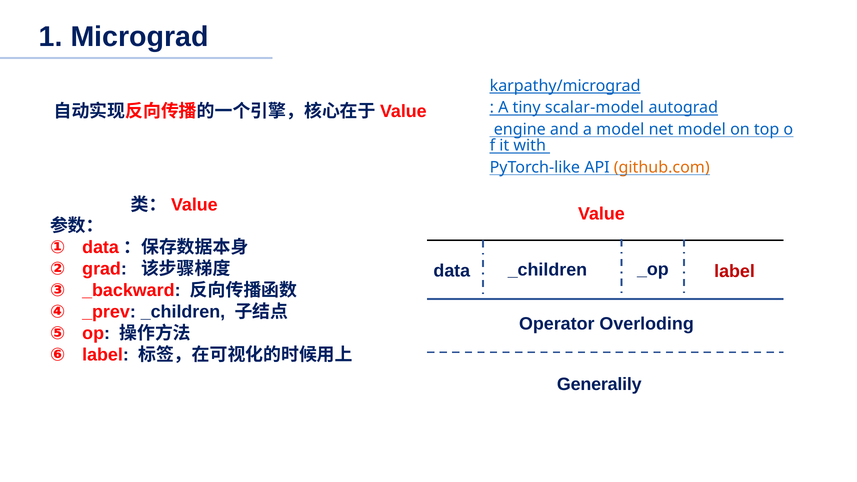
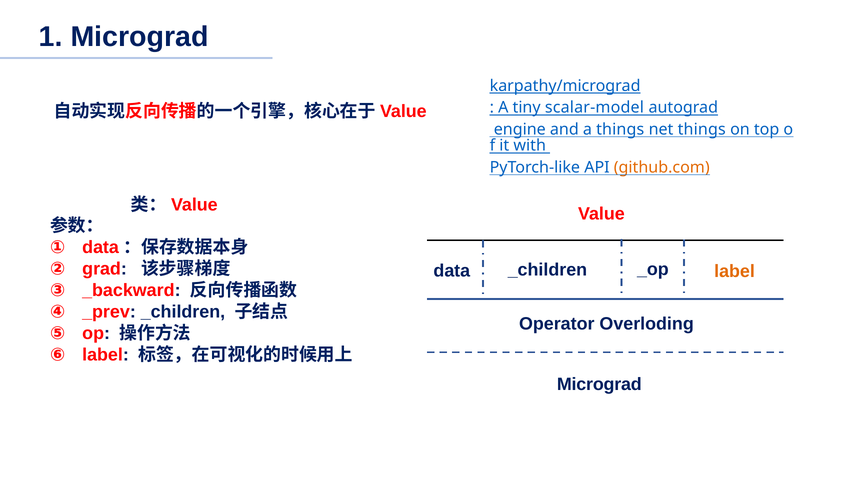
a model: model -> things (620, 130)
net model: model -> things (702, 130)
label colour: red -> orange (735, 271)
Generalily: Generalily -> Micrograd (599, 385)
